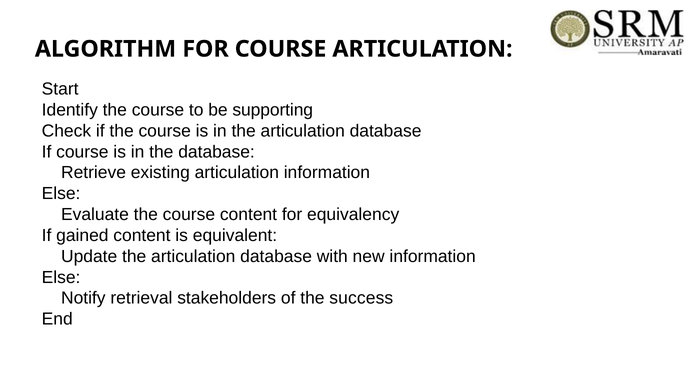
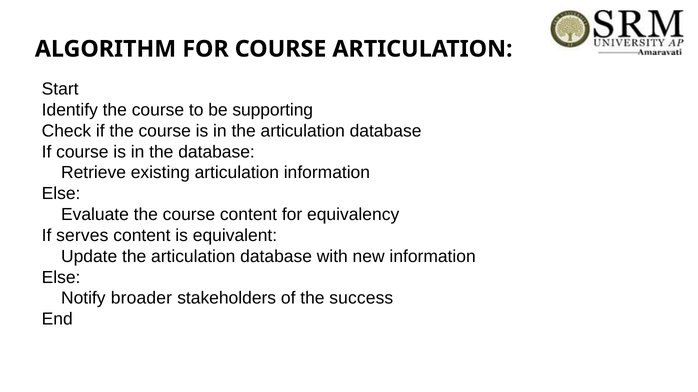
gained: gained -> serves (82, 236)
retrieval: retrieval -> broader (141, 299)
